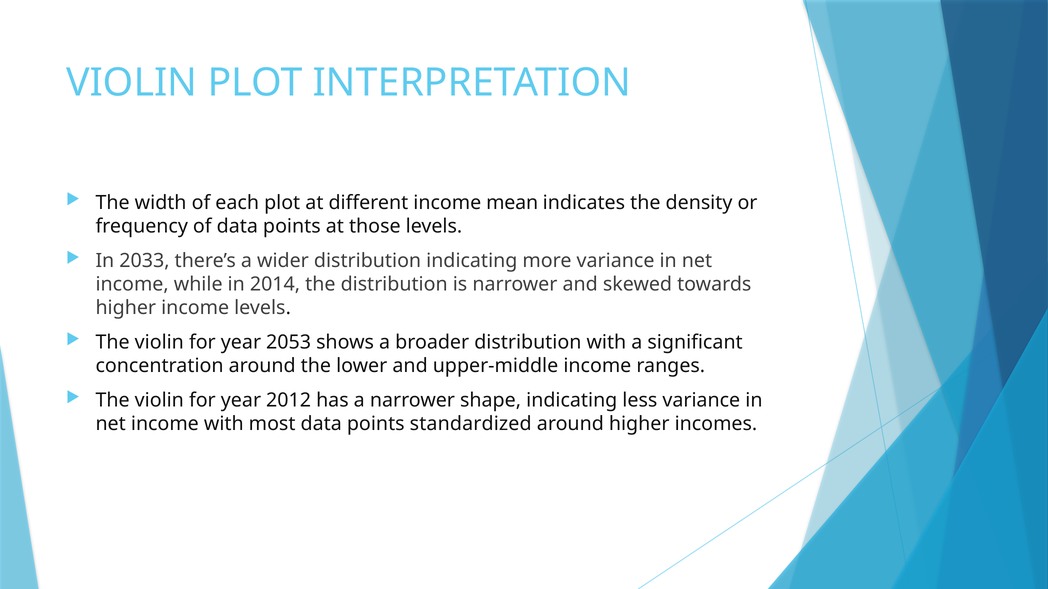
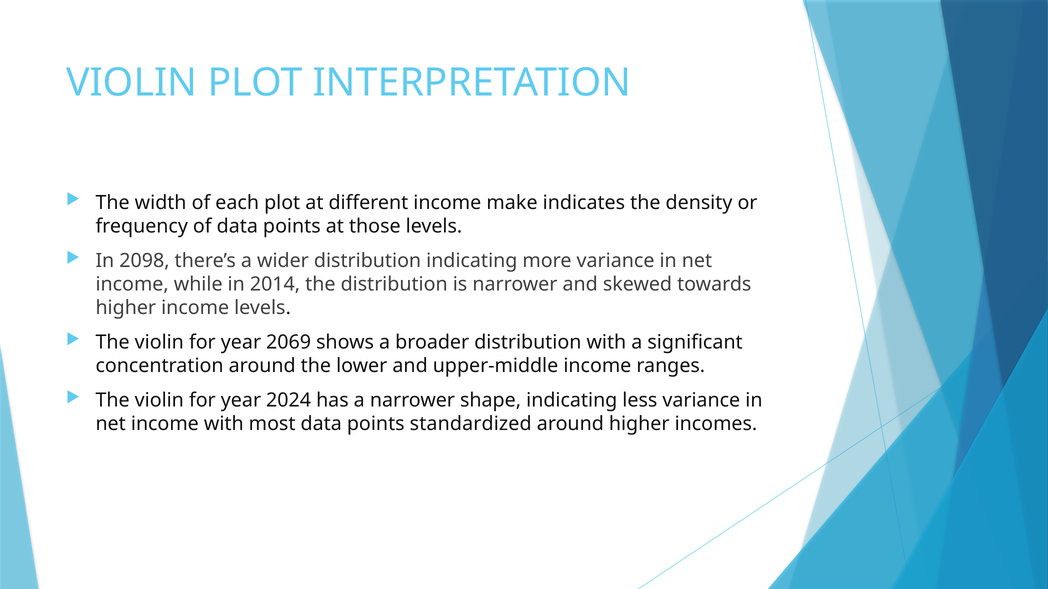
mean: mean -> make (512, 203)
2033: 2033 -> 2098 (144, 261)
2053: 2053 -> 2069 (289, 343)
2012: 2012 -> 2024 (289, 401)
